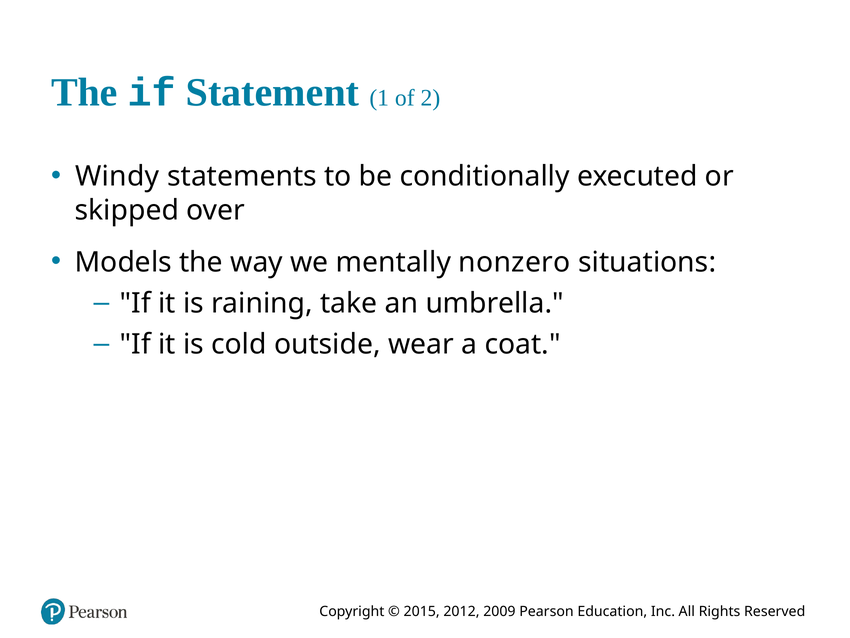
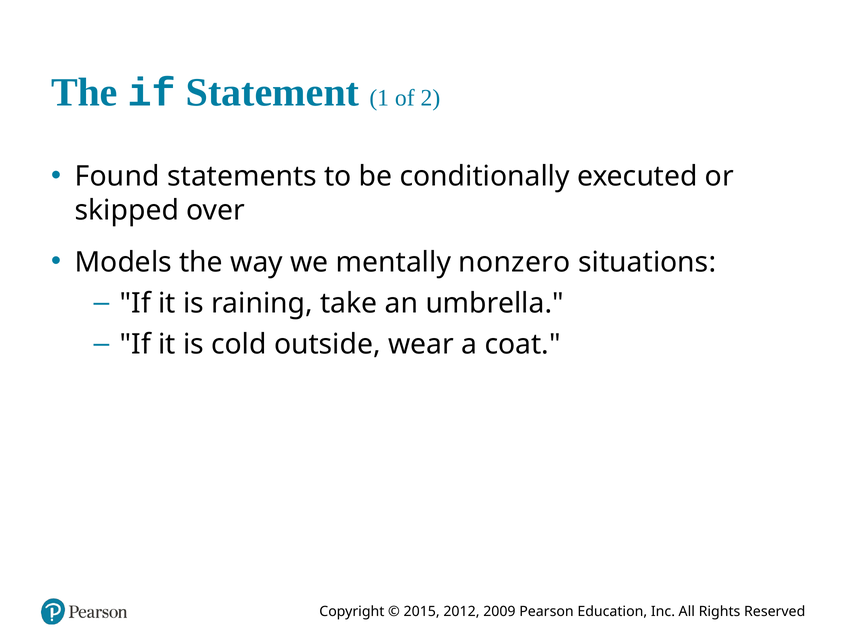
Windy: Windy -> Found (117, 176)
